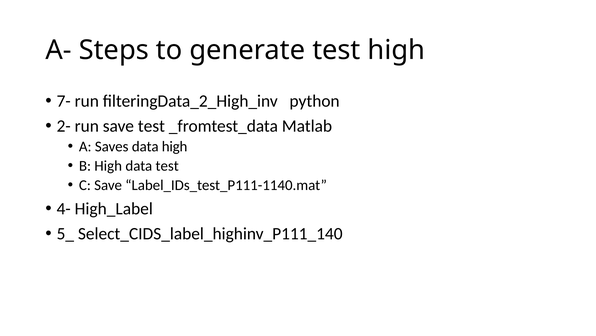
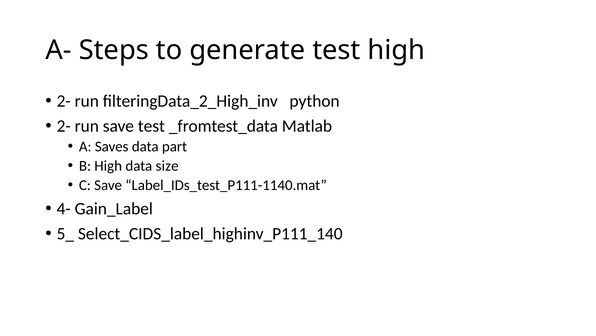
7-: 7- -> 2- (64, 101)
data high: high -> part (174, 146)
data test: test -> size (167, 165)
High_Label: High_Label -> Gain_Label (114, 208)
